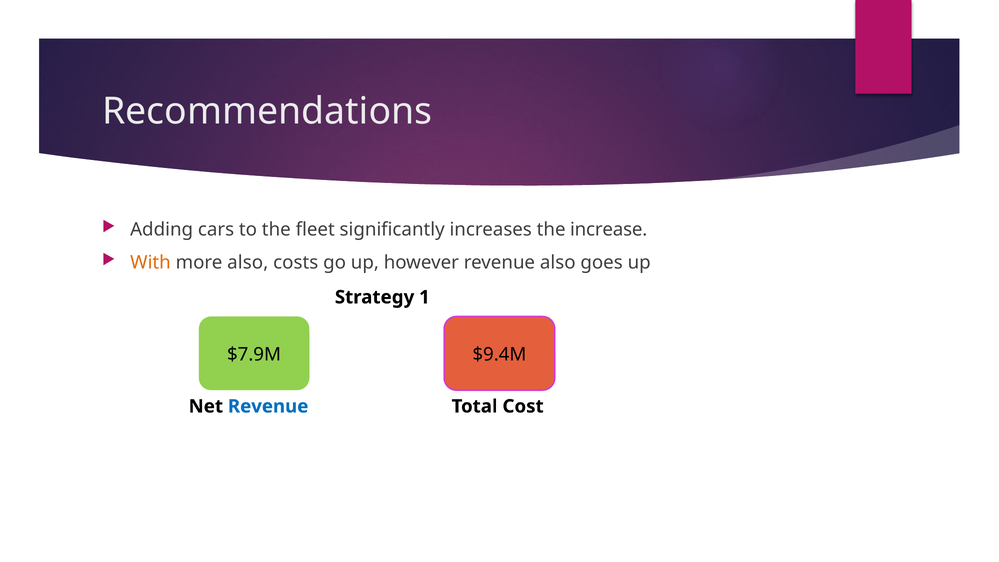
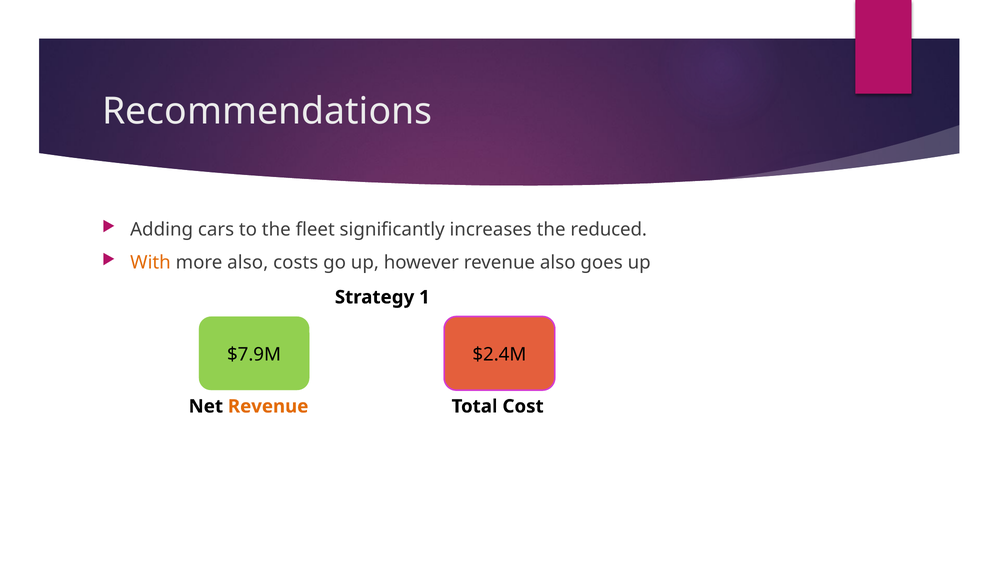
increase: increase -> reduced (609, 230)
$9.4M: $9.4M -> $2.4M (499, 355)
Revenue colour: blue -> orange (268, 406)
